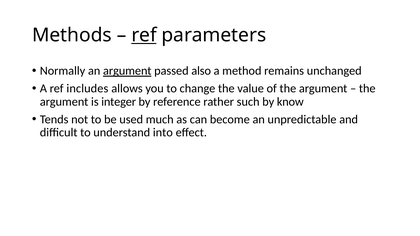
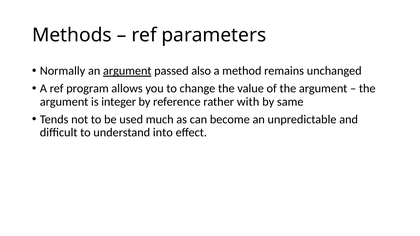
ref underline: present -> none (144, 35)
includes: includes -> program (87, 89)
such: such -> with (248, 102)
know: know -> same (290, 102)
